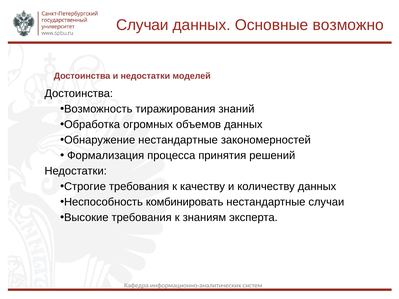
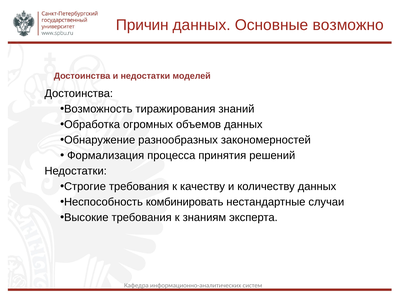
Случаи: Случаи -> Причин (142, 25)
Обнаружение нестандартные: нестандартные -> разнообразных (178, 140)
